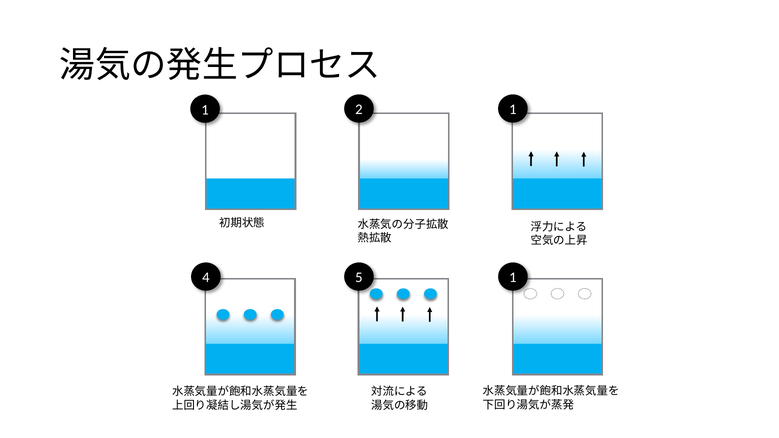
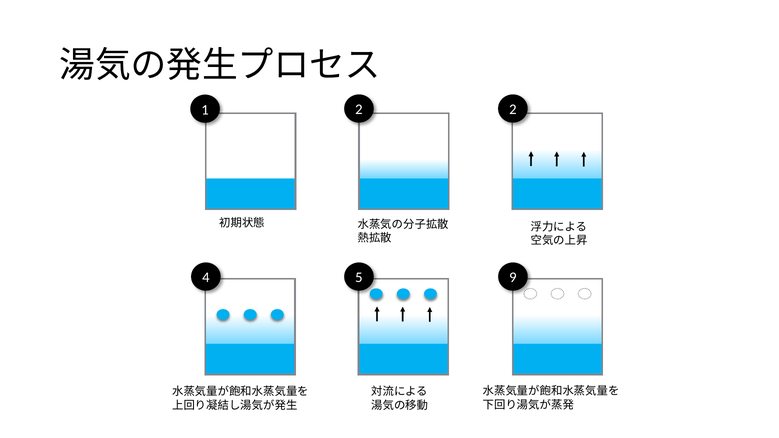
2 1: 1 -> 2 (513, 110)
5 1: 1 -> 9 (513, 278)
